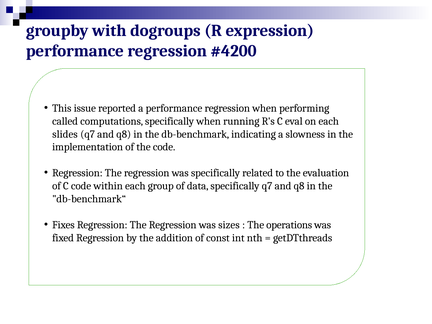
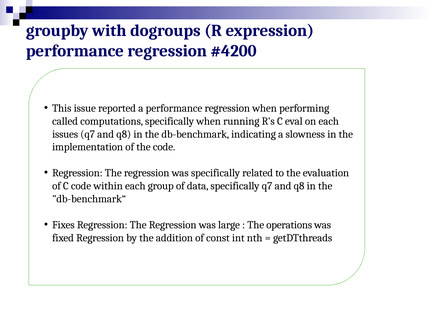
slides: slides -> issues (65, 134)
sizes: sizes -> large (229, 225)
